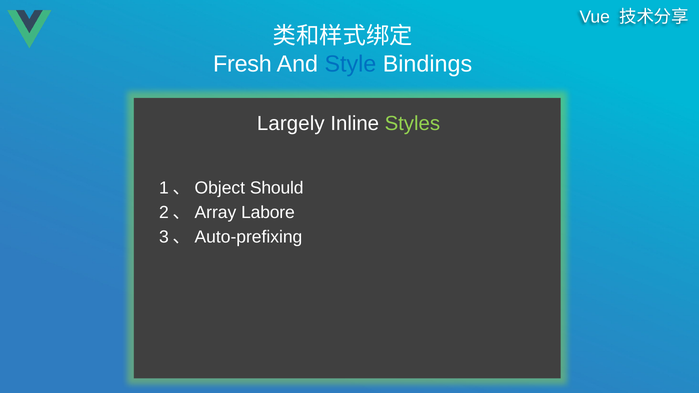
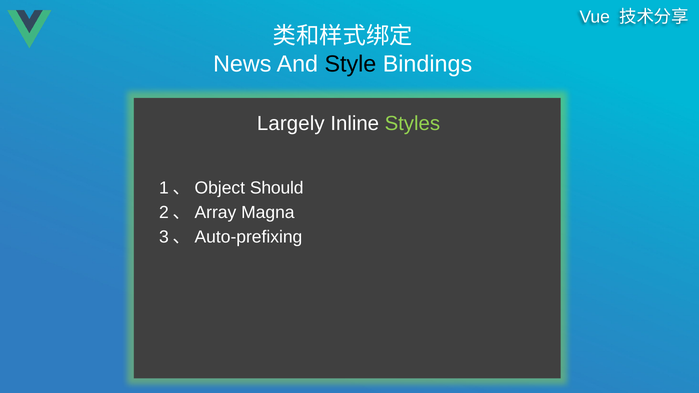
Fresh: Fresh -> News (242, 64)
Style colour: blue -> black (350, 64)
Labore: Labore -> Magna (268, 212)
